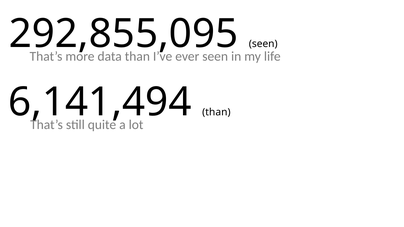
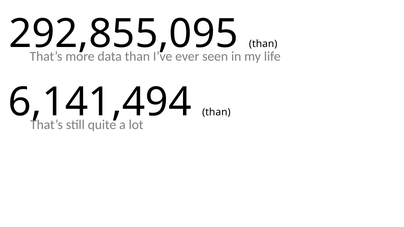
seen: seen -> than (263, 44)
